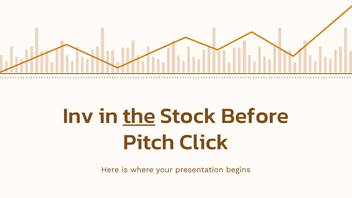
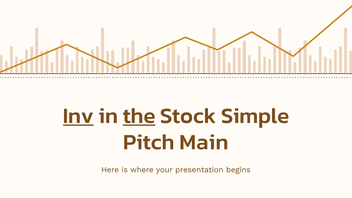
Inv underline: none -> present (78, 116)
Before: Before -> Simple (255, 116)
Click: Click -> Main (204, 142)
